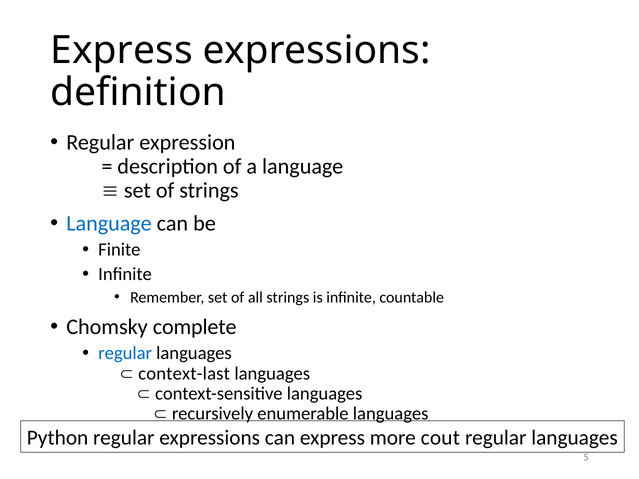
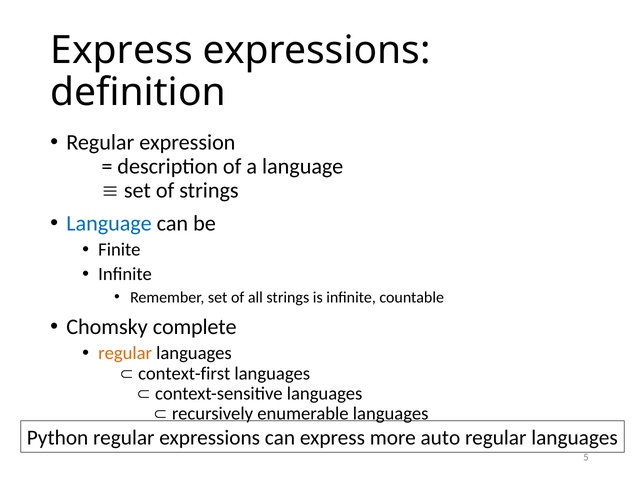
regular colour: blue -> orange (125, 353)
context-last: context-last -> context-first (184, 374)
cout: cout -> auto (440, 438)
